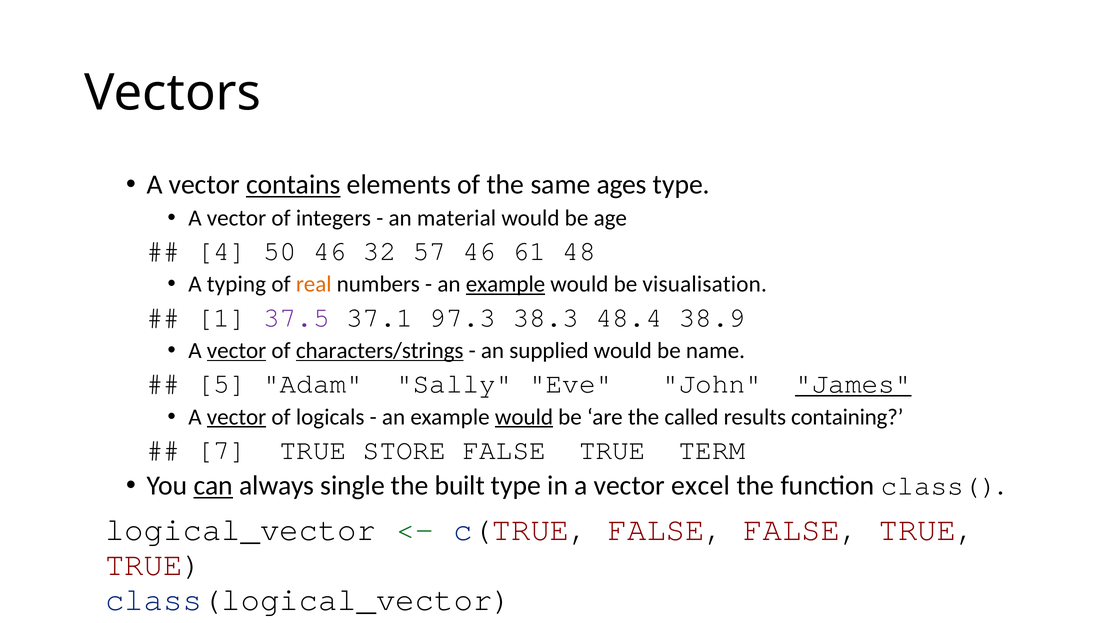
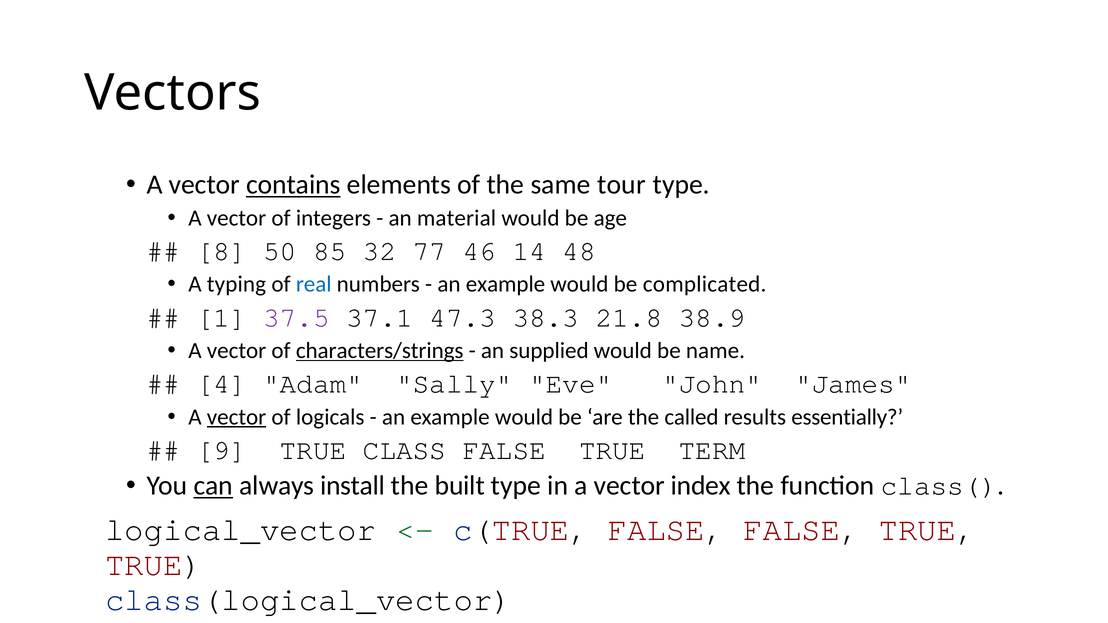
ages: ages -> tour (622, 185)
4: 4 -> 8 (222, 251)
50 46: 46 -> 85 (330, 251)
57: 57 -> 77 (429, 251)
61: 61 -> 14 (529, 251)
real colour: orange -> blue (314, 284)
example underline: present -> none (506, 284)
visualisation: visualisation -> complicated (705, 284)
97.3: 97.3 -> 47.3 (463, 318)
48.4: 48.4 -> 21.8 (629, 318)
vector underline: present -> none (237, 351)
5: 5 -> 4 (222, 384)
James underline: present -> none (853, 384)
would underline: present -> none (524, 417)
containing: containing -> essentially (847, 417)
7: 7 -> 9 (222, 450)
STORE: STORE -> CLASS (405, 450)
single: single -> install (353, 486)
excel: excel -> index (701, 486)
